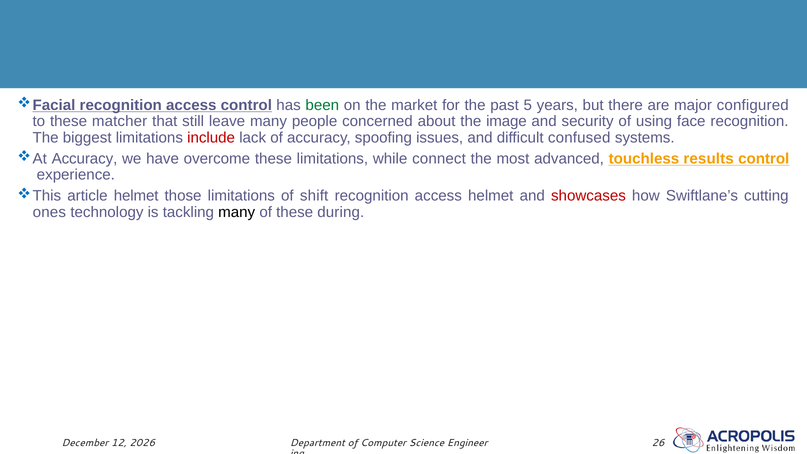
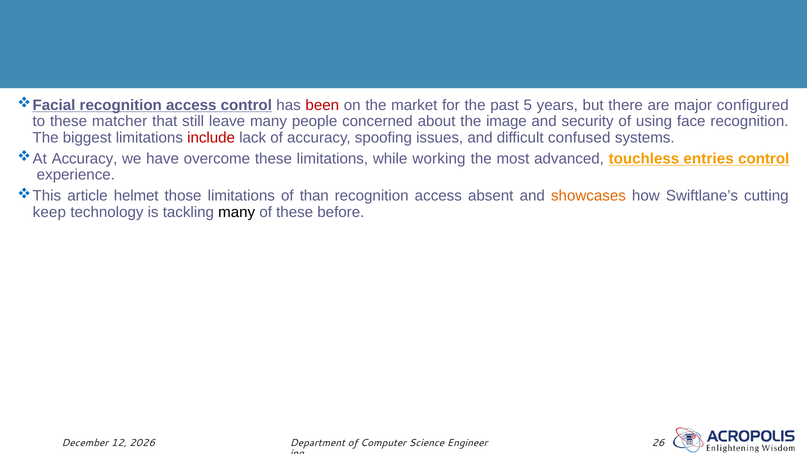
been colour: green -> red (322, 105)
connect: connect -> working (439, 159)
results: results -> entries (709, 159)
shift: shift -> than (314, 196)
access helmet: helmet -> absent (491, 196)
showcases colour: red -> orange (588, 196)
ones: ones -> keep (49, 212)
during: during -> before (341, 212)
